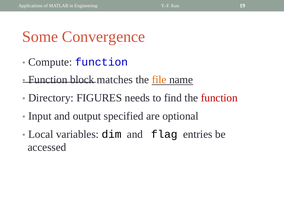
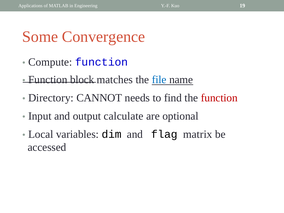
file colour: orange -> blue (159, 80)
FIGURES: FIGURES -> CANNOT (99, 98)
specified: specified -> calculate (124, 116)
entries: entries -> matrix (198, 134)
